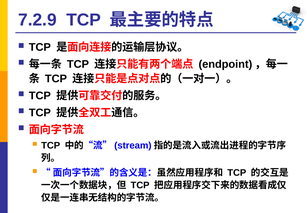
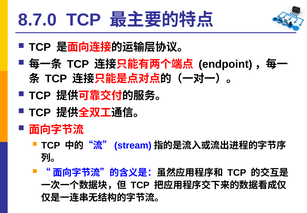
7.2.9: 7.2.9 -> 8.7.0 (37, 20)
